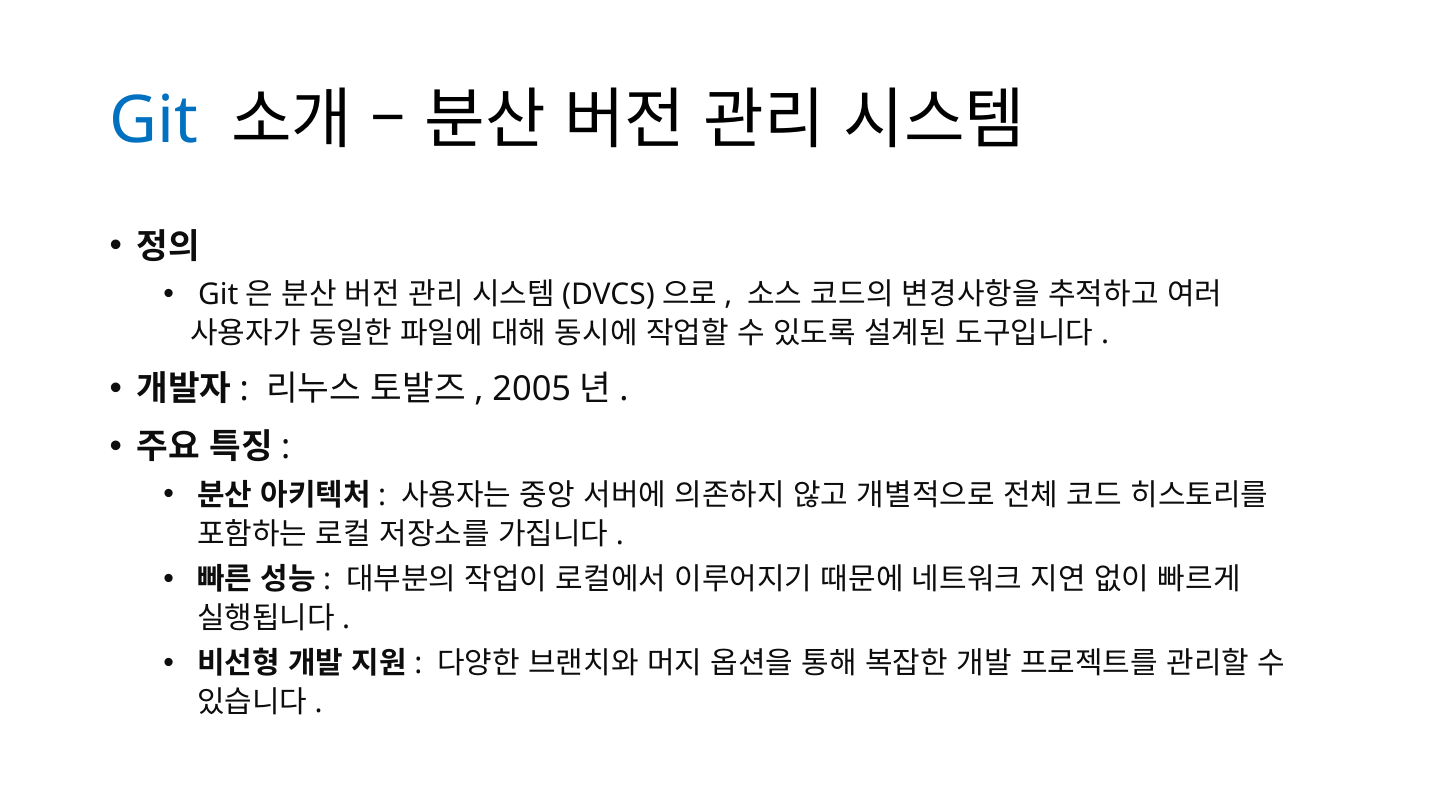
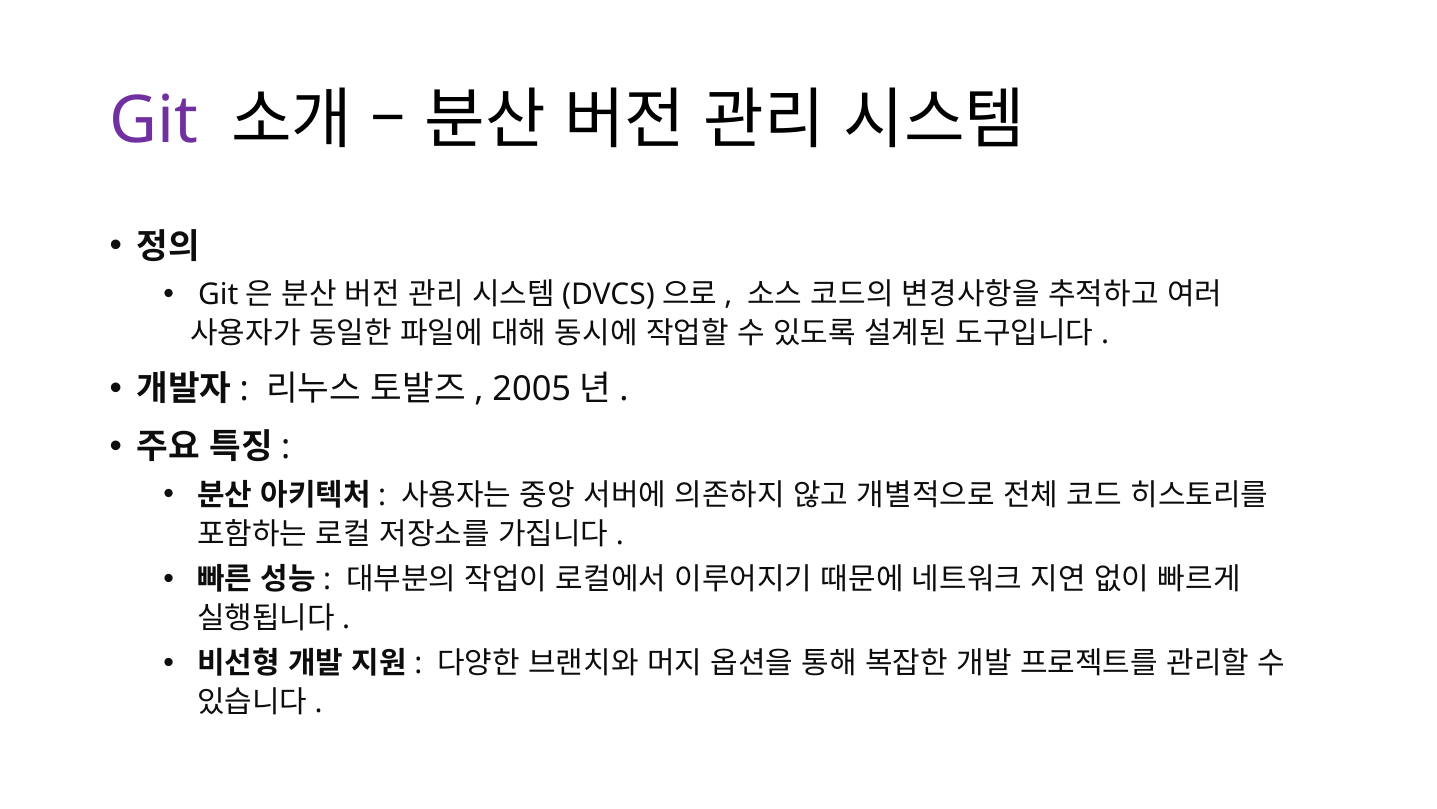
Git colour: blue -> purple (154, 121)
